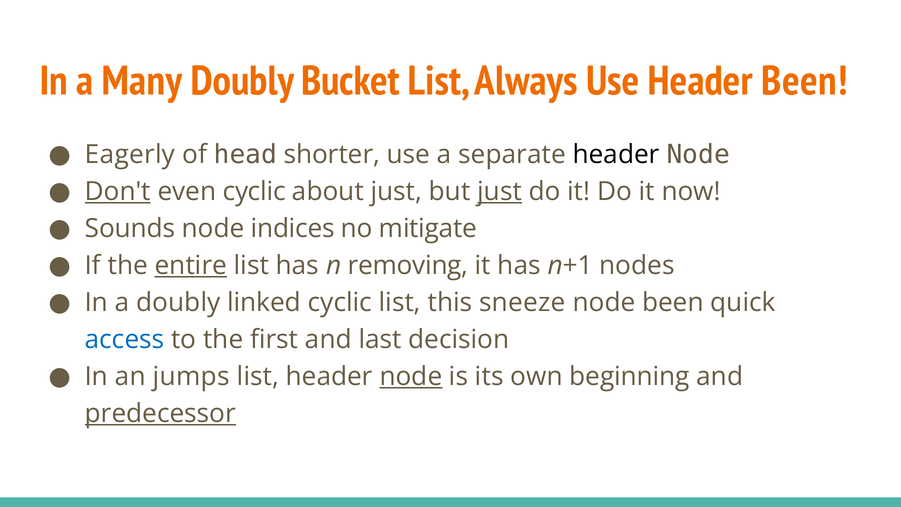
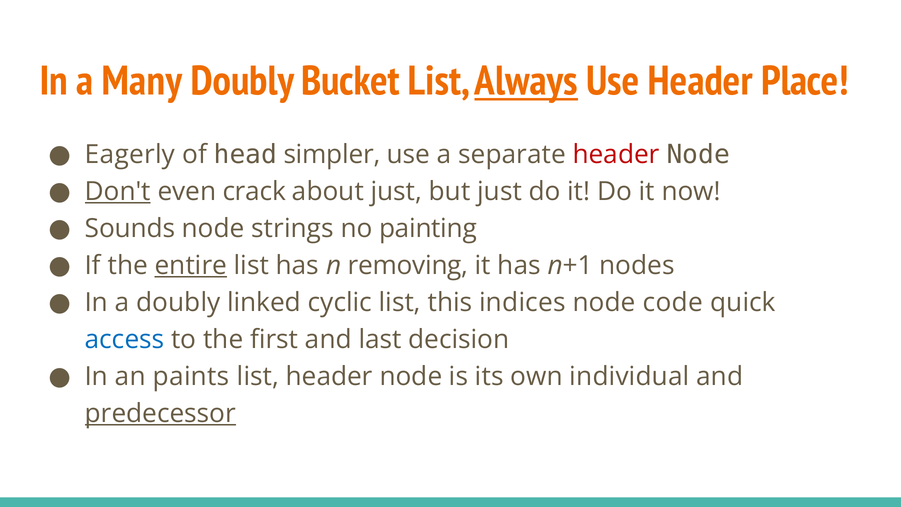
Always underline: none -> present (526, 81)
Header Been: Been -> Place (805, 81)
shorter: shorter -> simpler (332, 154)
header colour: black -> red (616, 154)
even cyclic: cyclic -> crack (254, 191)
just underline: present -> none (500, 191)
indices: indices -> strings (293, 228)
mitigate: mitigate -> painting (428, 228)
sneeze: sneeze -> indices (522, 302)
node been: been -> code (673, 302)
jumps: jumps -> paints (191, 376)
node underline: present -> none (411, 376)
beginning: beginning -> individual (629, 376)
